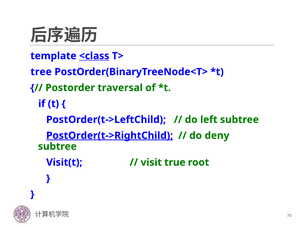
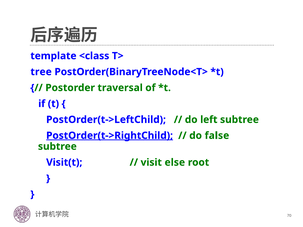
<class underline: present -> none (94, 56)
deny: deny -> false (217, 136)
true: true -> else (175, 163)
